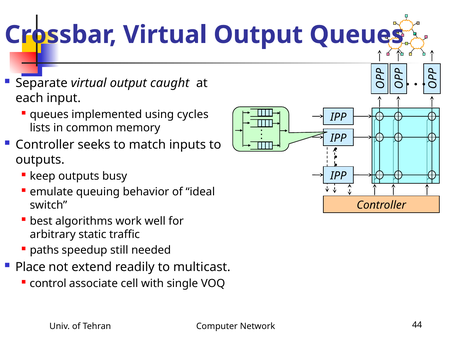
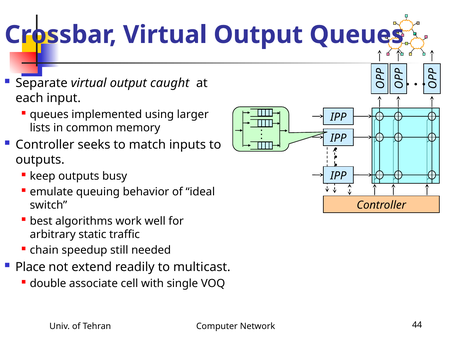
cycles: cycles -> larger (193, 114)
paths: paths -> chain (44, 250)
control: control -> double (48, 283)
